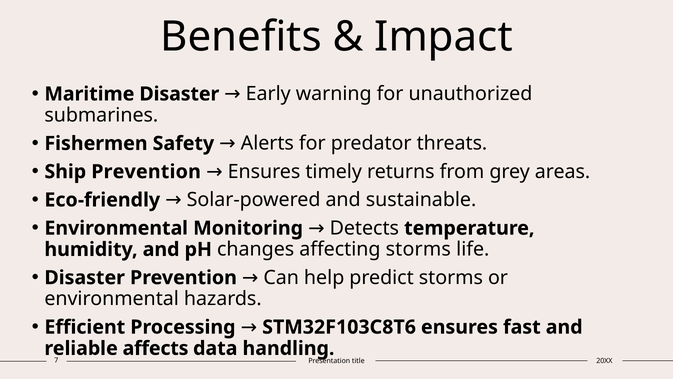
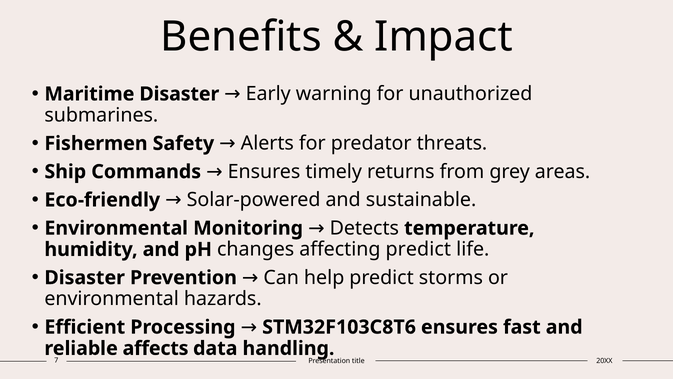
Ship Prevention: Prevention -> Commands (146, 172)
affecting storms: storms -> predict (418, 249)
